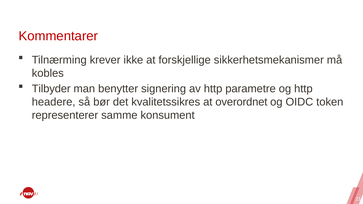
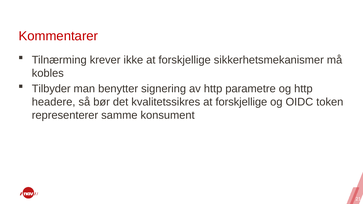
kvalitetssikres at overordnet: overordnet -> forskjellige (241, 102)
